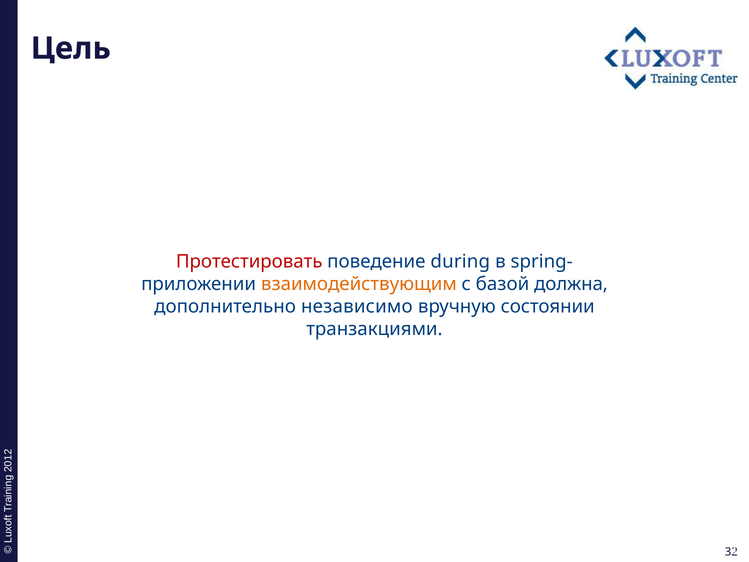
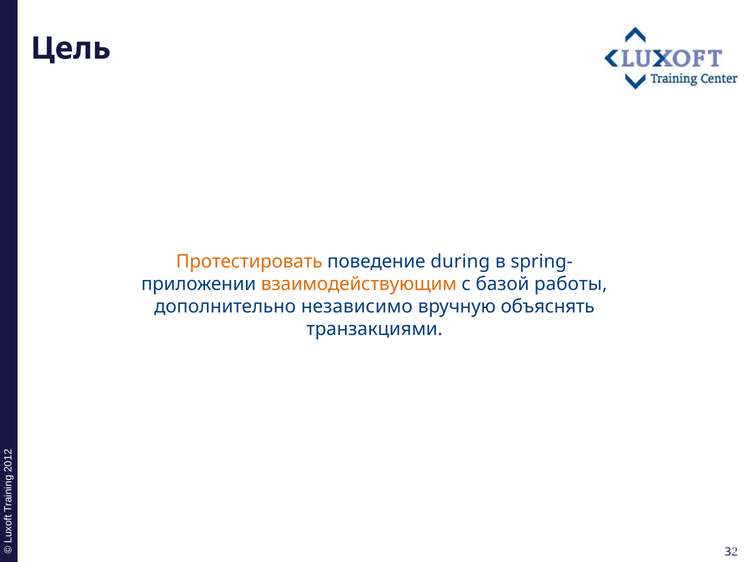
Протестировать colour: red -> orange (249, 261)
должна: должна -> работы (571, 284)
состоянии: состоянии -> объяснять (548, 306)
